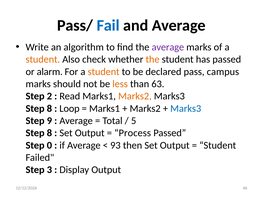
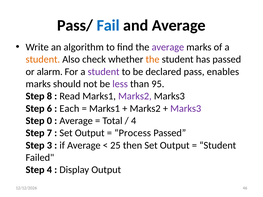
student colour: orange -> purple (104, 72)
campus: campus -> enables (223, 72)
less colour: orange -> purple (120, 84)
63: 63 -> 95 (158, 84)
2: 2 -> 8 (49, 96)
Marks2 colour: orange -> purple (135, 96)
8: 8 -> 6 (49, 109)
Loop: Loop -> Each (69, 109)
Marks3 colour: blue -> purple (186, 109)
9: 9 -> 0 (49, 121)
5: 5 -> 4 (134, 121)
8: 8 -> 7 (49, 133)
0: 0 -> 3 (49, 145)
93: 93 -> 25 (115, 145)
Step 3: 3 -> 4 (49, 170)
